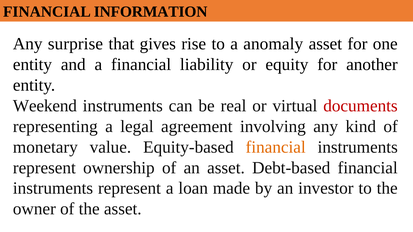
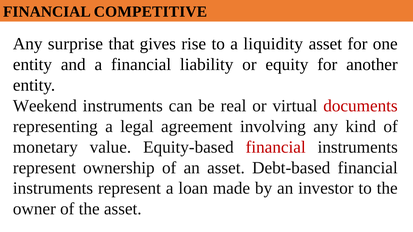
INFORMATION: INFORMATION -> COMPETITIVE (150, 12)
anomaly: anomaly -> liquidity (273, 44)
financial colour: orange -> red (276, 147)
